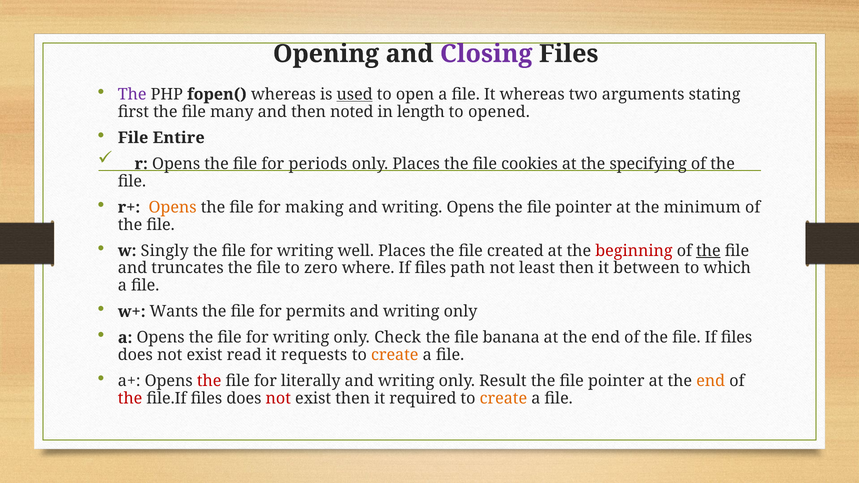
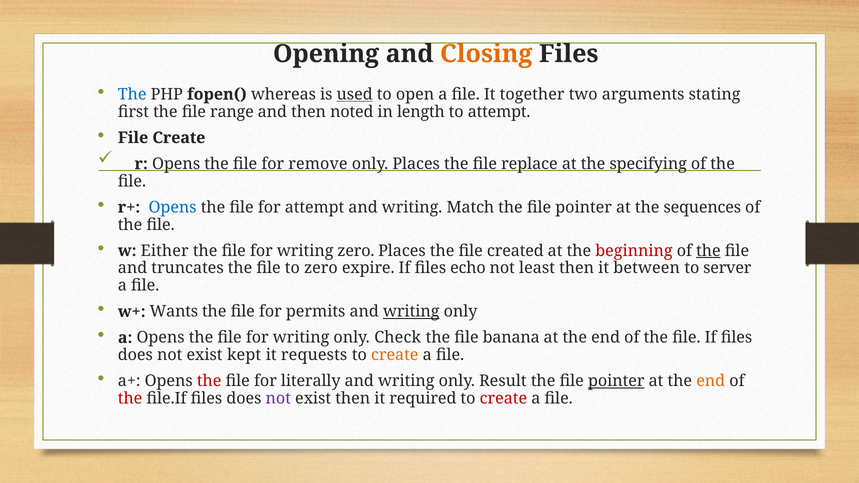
Closing colour: purple -> orange (486, 54)
The colour: purple -> blue (132, 94)
It whereas: whereas -> together (532, 94)
many: many -> range (232, 112)
to opened: opened -> attempt (499, 112)
File Entire: Entire -> Create (179, 138)
periods: periods -> remove (318, 164)
cookies: cookies -> replace (529, 164)
Opens colour: orange -> blue (173, 207)
for making: making -> attempt (315, 207)
writing Opens: Opens -> Match (470, 207)
minimum: minimum -> sequences (702, 207)
Singly: Singly -> Either (165, 251)
writing well: well -> zero (356, 251)
where: where -> expire (368, 268)
path: path -> echo (468, 268)
which: which -> server (727, 268)
writing underline: none -> present (411, 312)
read: read -> kept (244, 355)
pointer underline: none -> present (616, 381)
not colour: red -> purple (278, 399)
create colour: orange -> red (503, 399)
